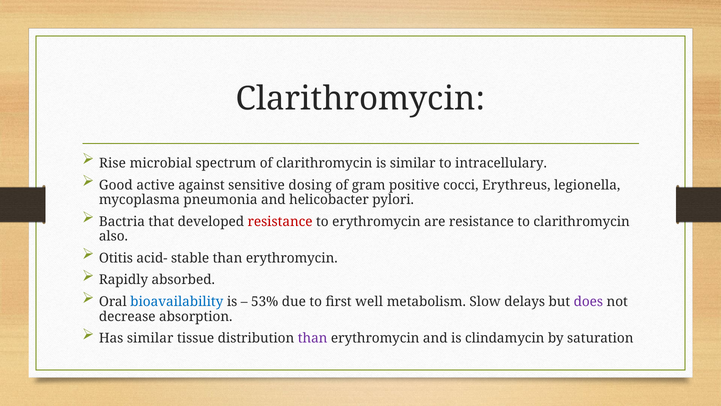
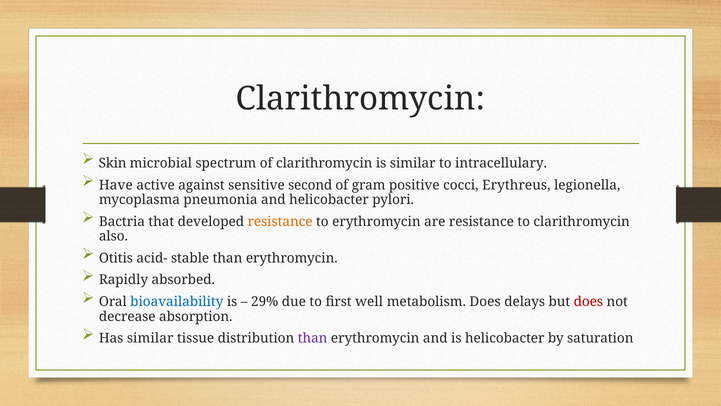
Rise: Rise -> Skin (113, 163)
Good: Good -> Have (116, 185)
dosing: dosing -> second (310, 185)
resistance colour: red -> orange (280, 221)
53%: 53% -> 29% (265, 302)
metabolism Slow: Slow -> Does (485, 302)
does colour: purple -> red (588, 302)
is clindamycin: clindamycin -> helicobacter (505, 338)
